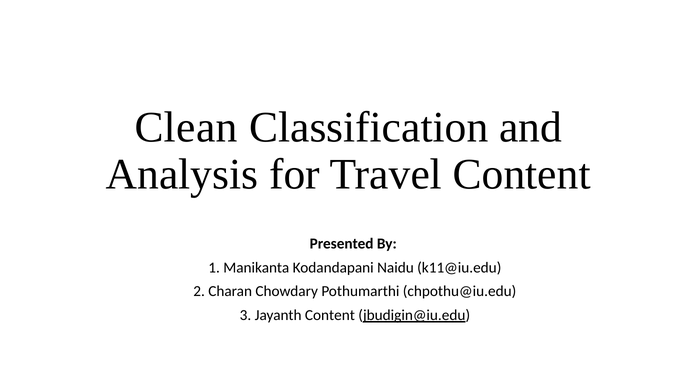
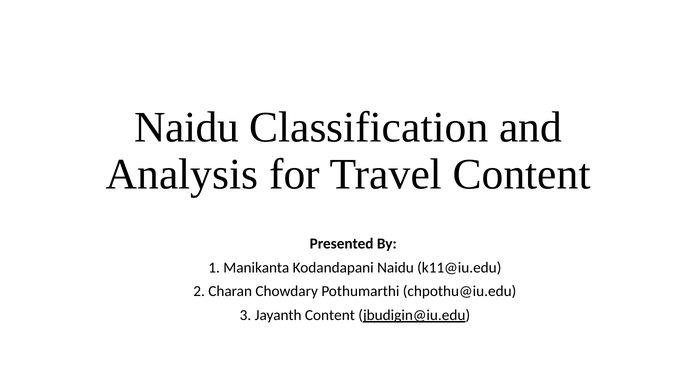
Clean: Clean -> Naidu (187, 127)
